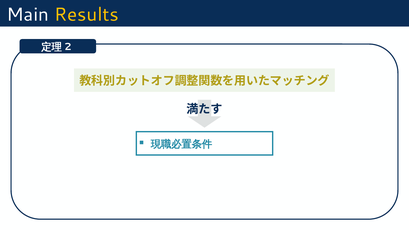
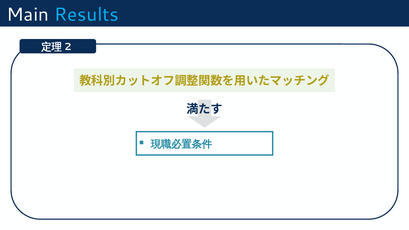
Results colour: yellow -> light blue (86, 15)
